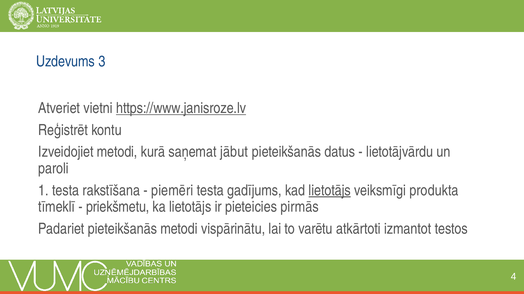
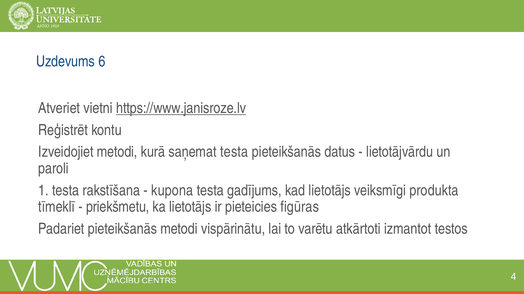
3: 3 -> 6 (102, 62)
saņemat jābut: jābut -> testa (234, 152)
piemēri: piemēri -> kupona (172, 191)
lietotājs underline: present -> none (330, 191)
pirmās: pirmās -> figūras (300, 207)
